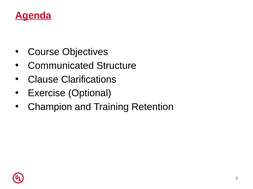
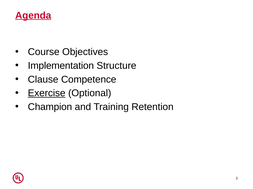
Communicated: Communicated -> Implementation (61, 66)
Clarifications: Clarifications -> Competence (89, 80)
Exercise underline: none -> present (47, 93)
